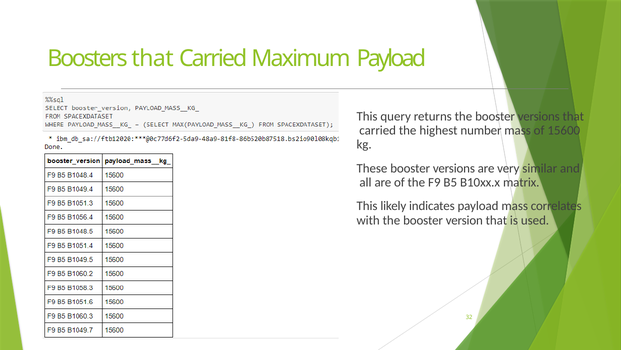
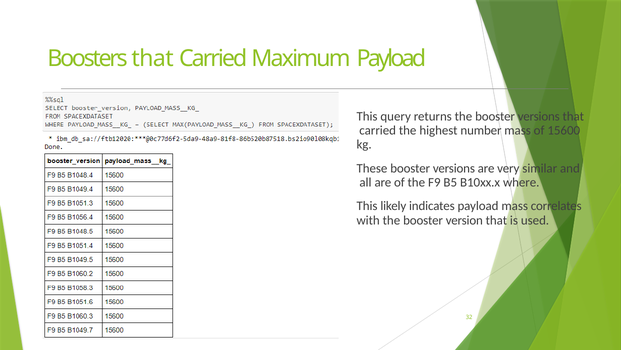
matrix: matrix -> where (521, 182)
